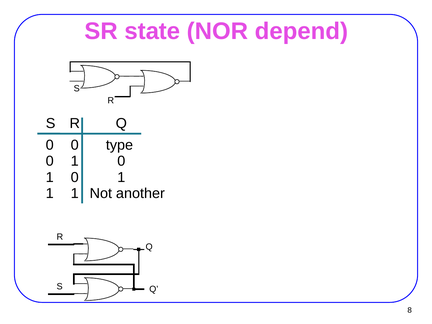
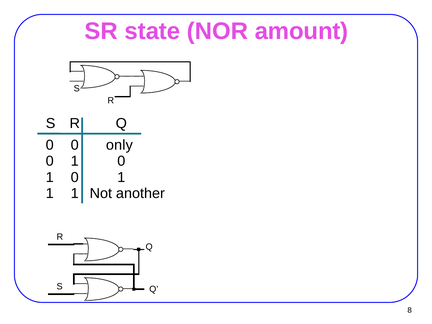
depend: depend -> amount (302, 31)
type: type -> only (119, 145)
